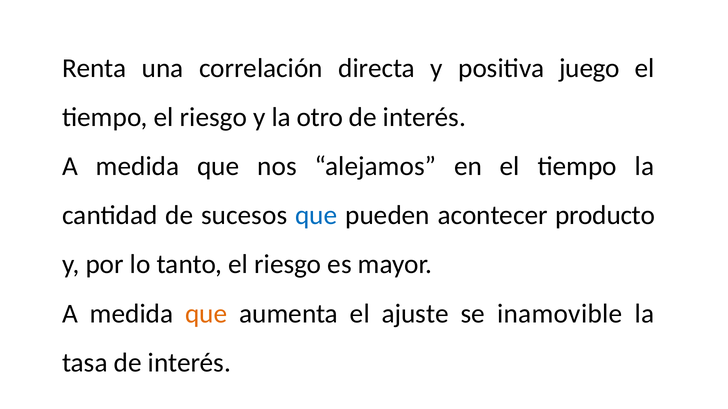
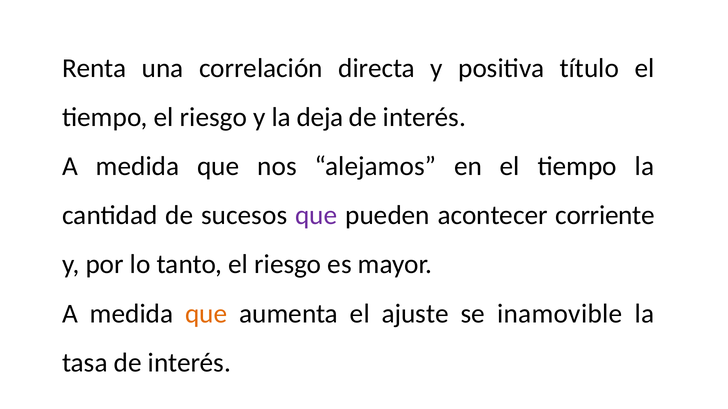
juego: juego -> título (589, 68)
otro: otro -> deja (320, 117)
que colour: blue -> purple (316, 216)
producto: producto -> corriente (605, 216)
